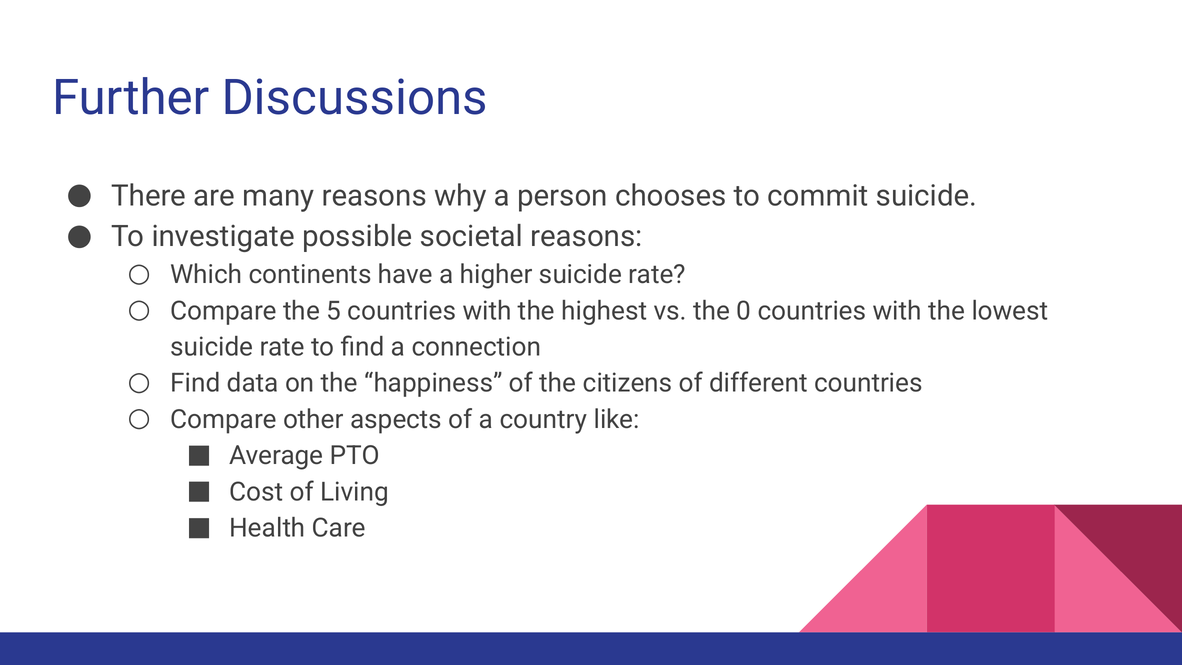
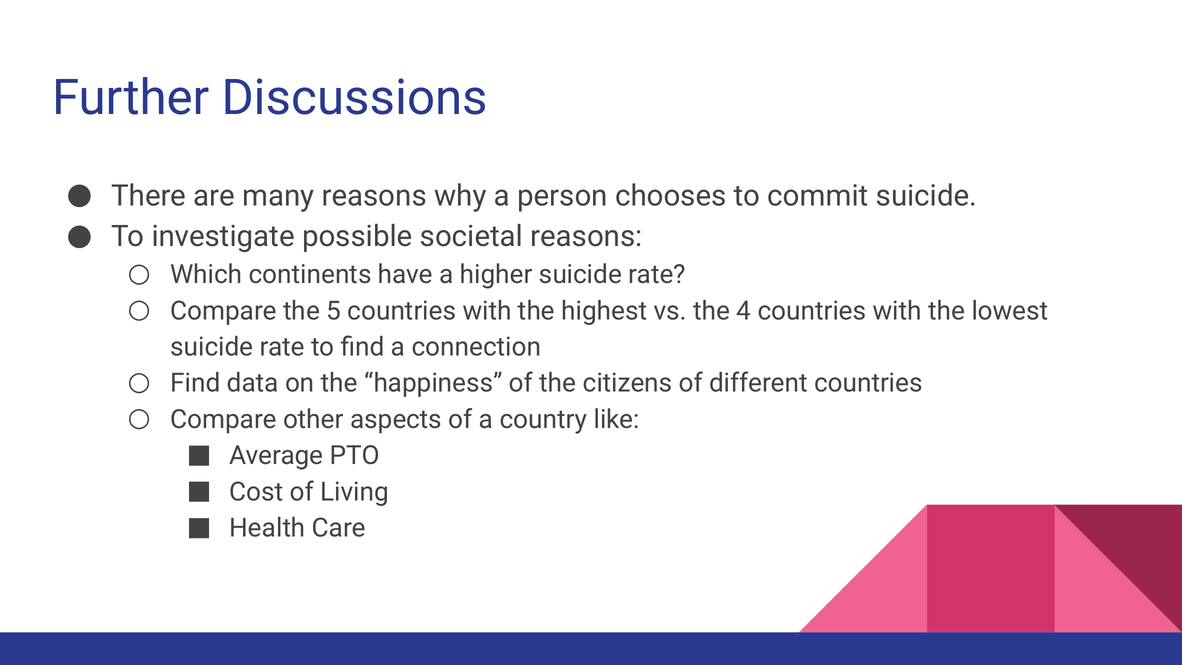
0: 0 -> 4 (744, 311)
